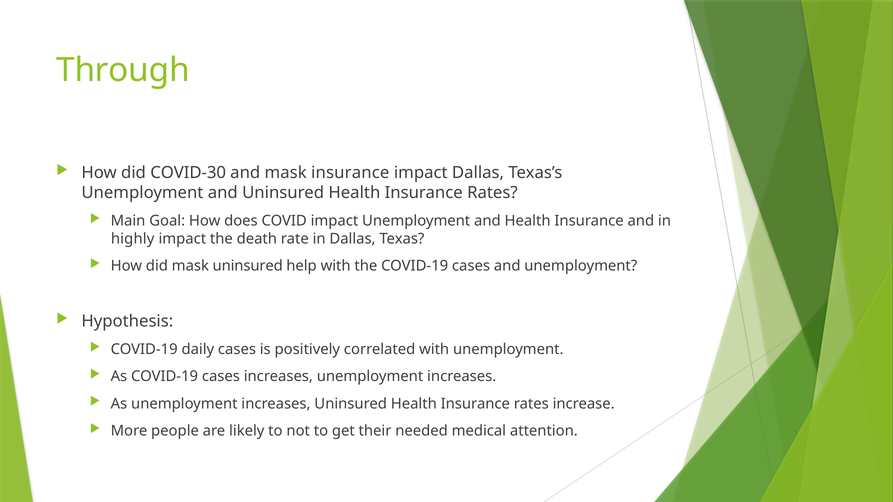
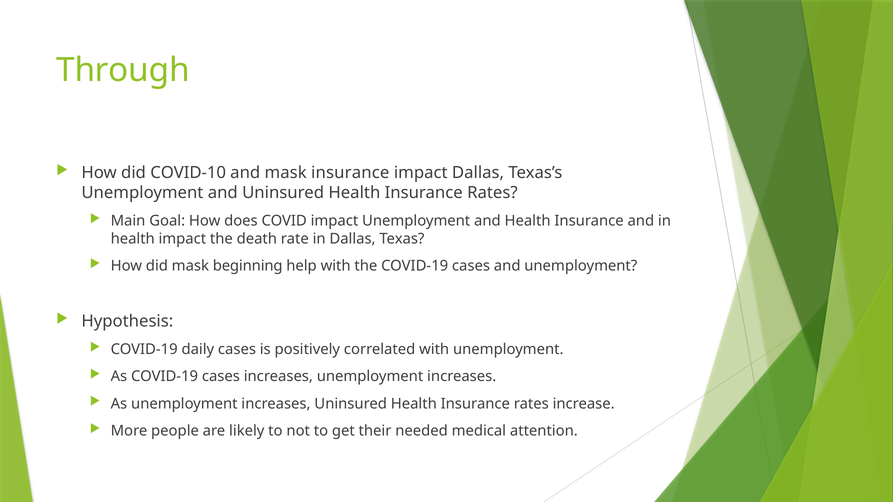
COVID-30: COVID-30 -> COVID-10 (188, 173)
highly: highly -> health (133, 239)
mask uninsured: uninsured -> beginning (248, 266)
